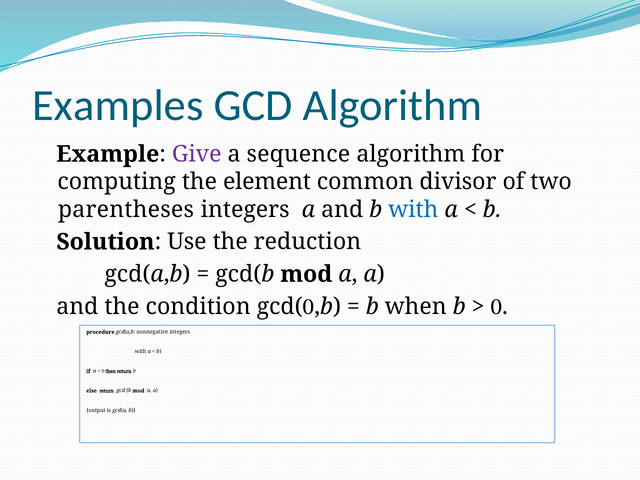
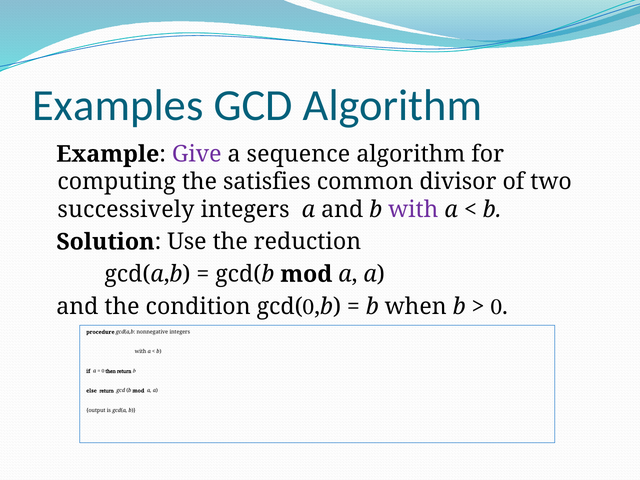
element: element -> satisfies (267, 182)
parentheses: parentheses -> successively (126, 210)
with colour: blue -> purple (413, 210)
